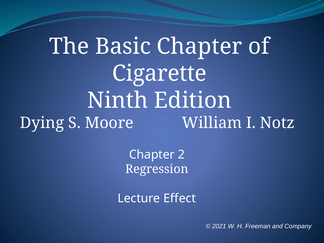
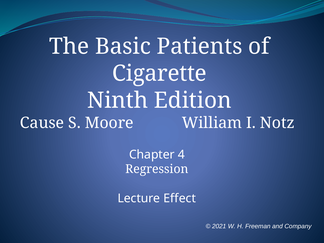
Basic Chapter: Chapter -> Patients (200, 47)
Dying: Dying -> Cause (42, 123)
2: 2 -> 4 (181, 155)
